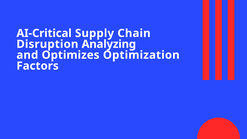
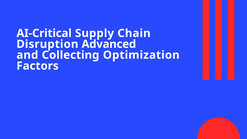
Analyzing: Analyzing -> Advanced (109, 44)
Optimizes: Optimizes -> Collecting (71, 55)
